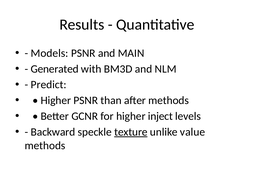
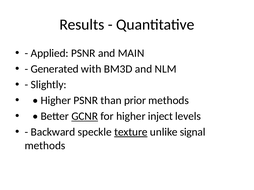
Models: Models -> Applied (50, 53)
Predict: Predict -> Slightly (49, 85)
after: after -> prior (135, 101)
GCNR underline: none -> present (85, 117)
value: value -> signal (193, 132)
